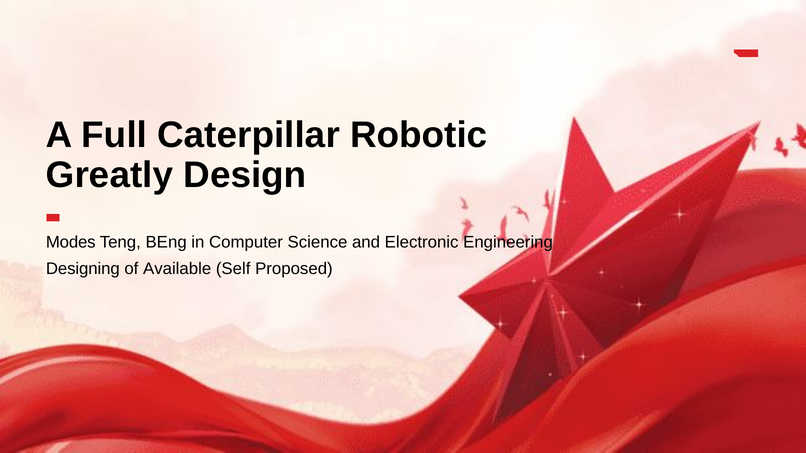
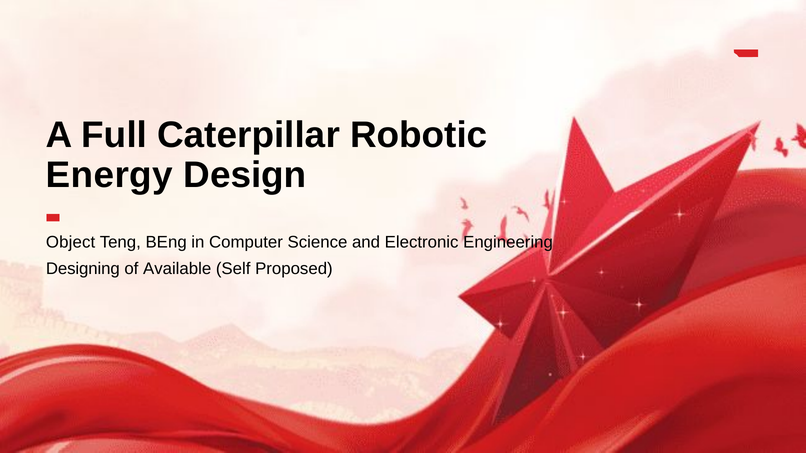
Greatly: Greatly -> Energy (109, 175)
Modes: Modes -> Object (71, 242)
